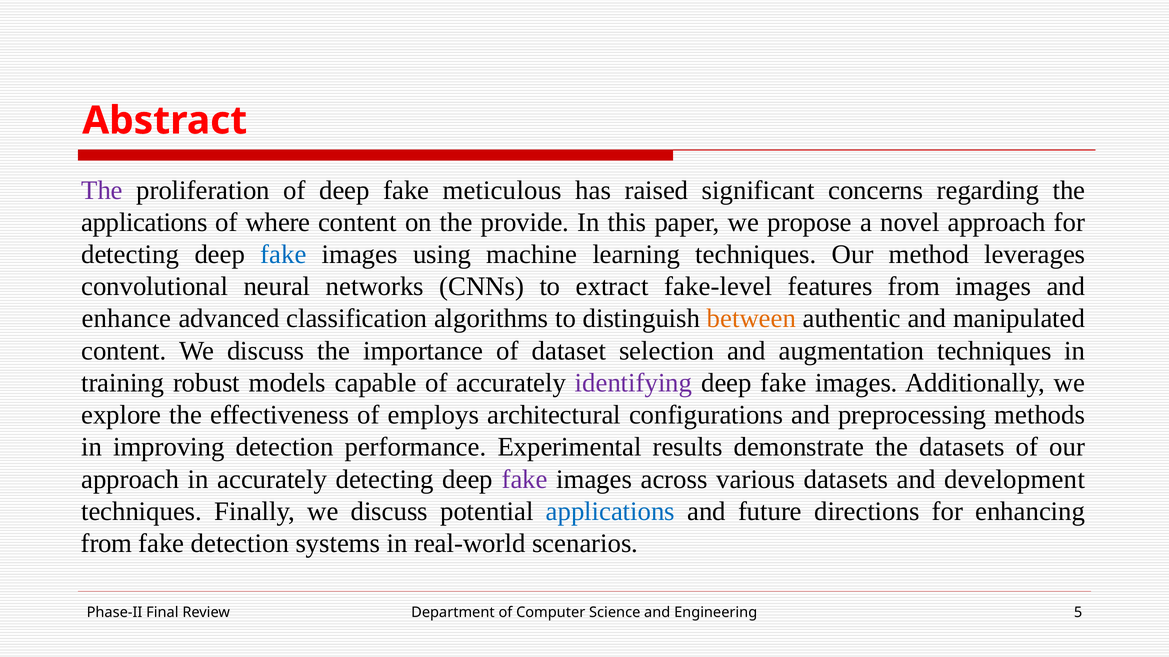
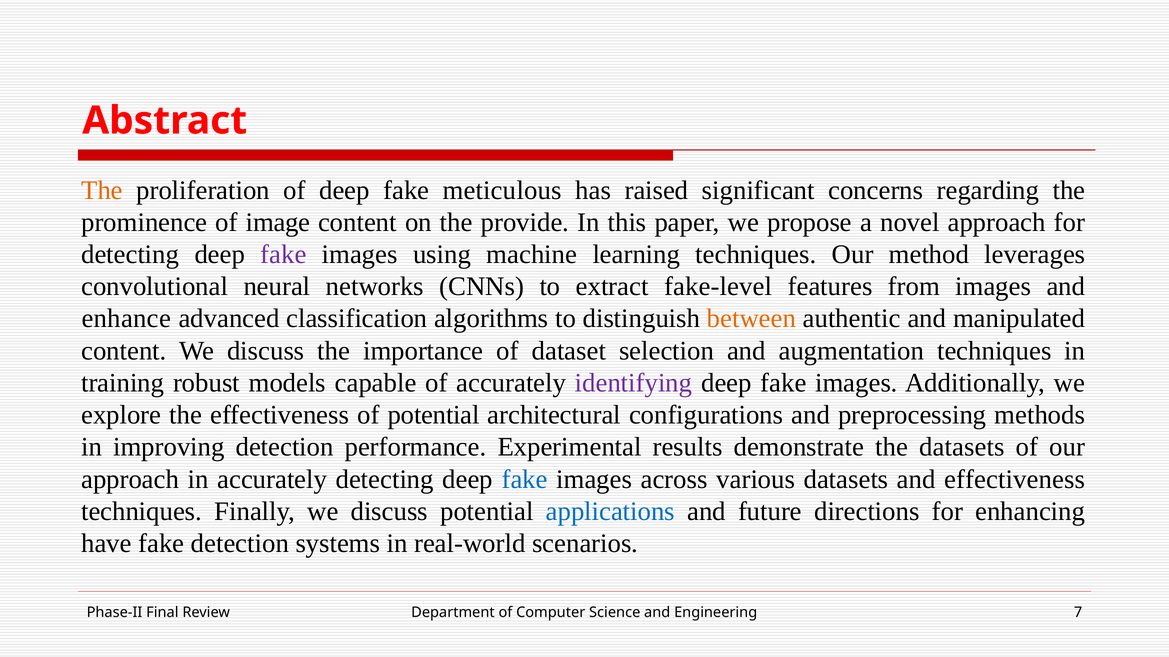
The colour: purple -> orange (102, 190)
applications: applications -> prominence (144, 222)
where: where -> image (278, 222)
fake colour: blue -> purple (283, 255)
of employs: employs -> potential (434, 415)
fake colour: purple -> blue (525, 480)
and development: development -> effectiveness (1015, 480)
from: from -> have (106, 544)
5: 5 -> 7 (1078, 613)
